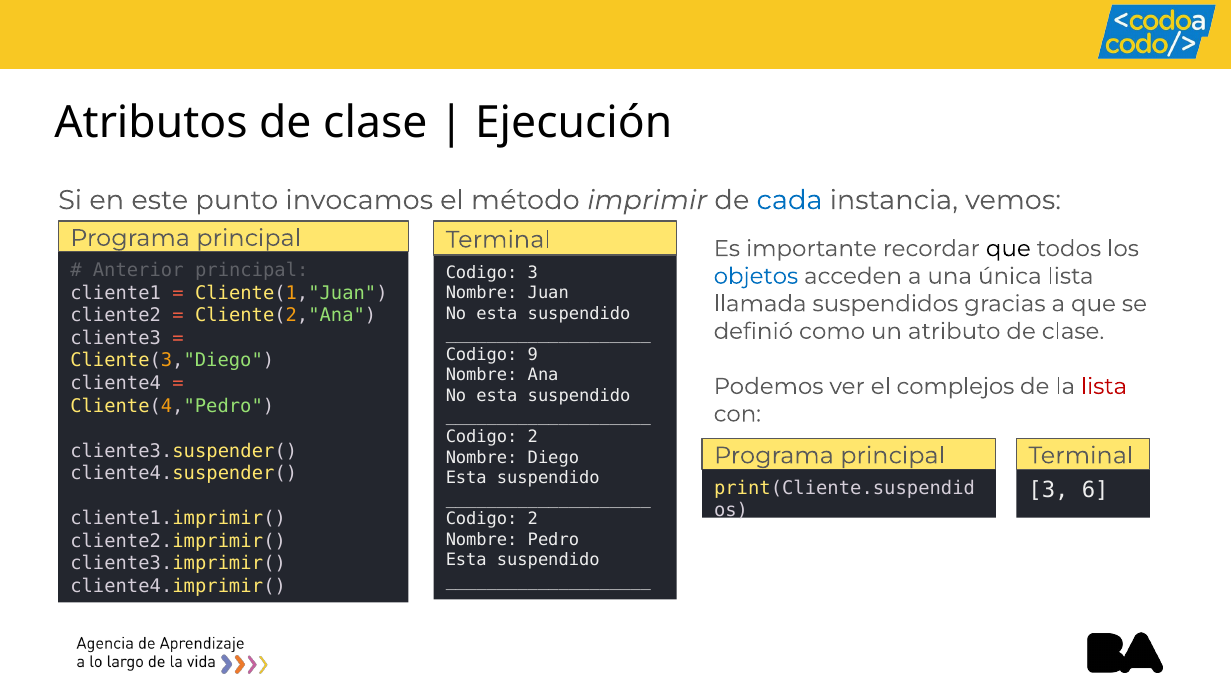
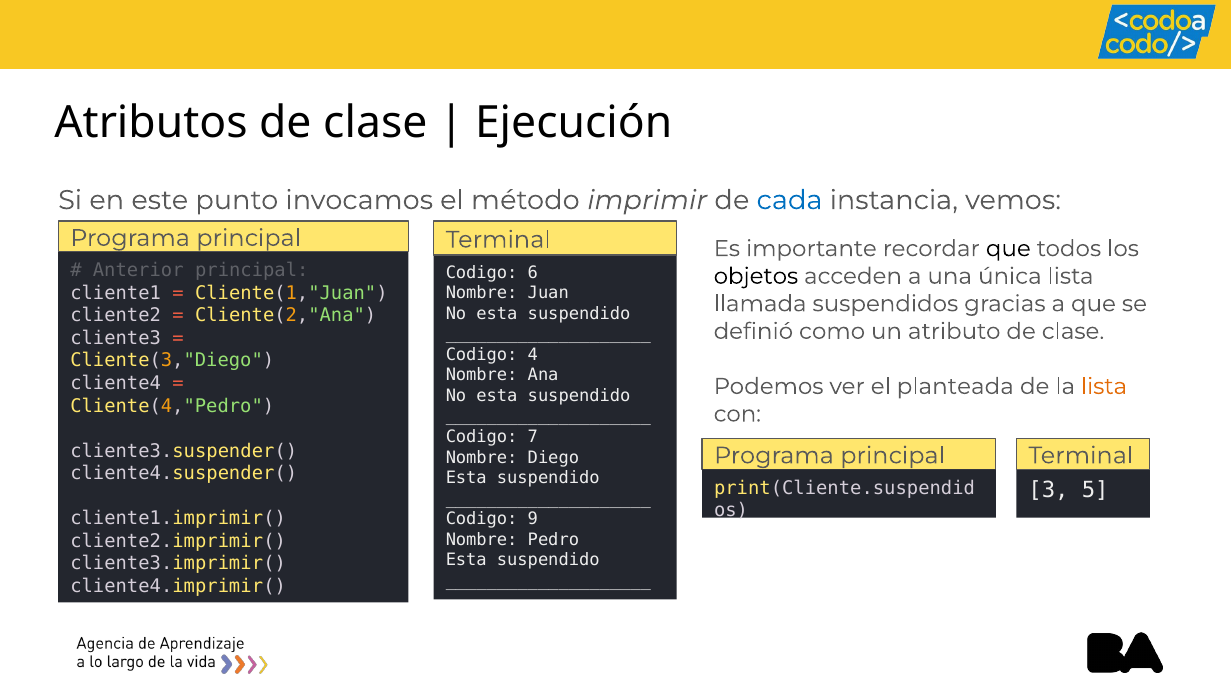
Codigo 3: 3 -> 6 (533, 273)
objetos colour: blue -> black (756, 276)
9: 9 -> 4 (533, 355)
complejos: complejos -> planteada (955, 387)
lista colour: red -> orange (1104, 387)
2: 2 -> 7 (533, 437)
6: 6 -> 5 (1095, 491)
2: 2 -> 9 (533, 519)
